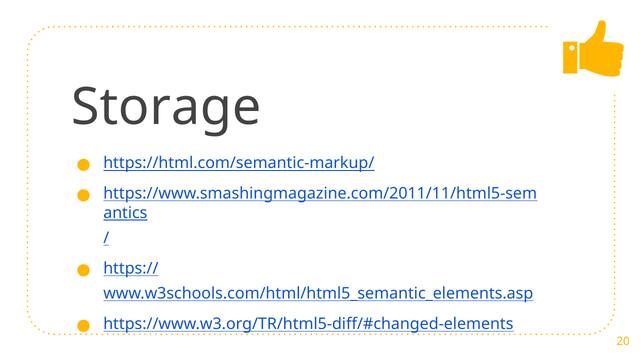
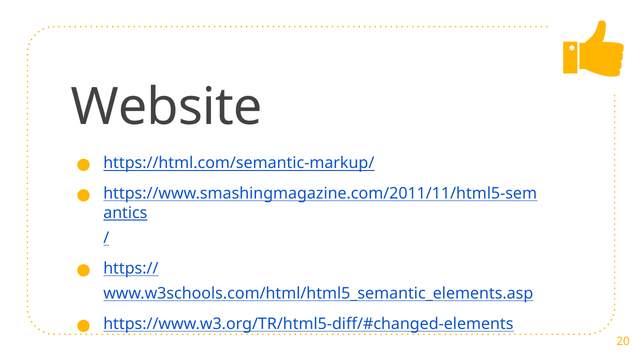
Storage: Storage -> Website (167, 107)
